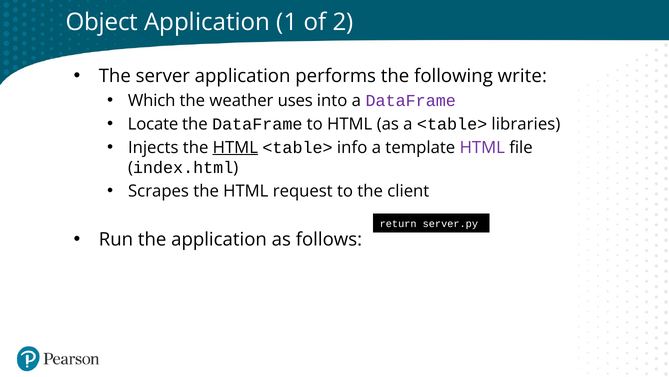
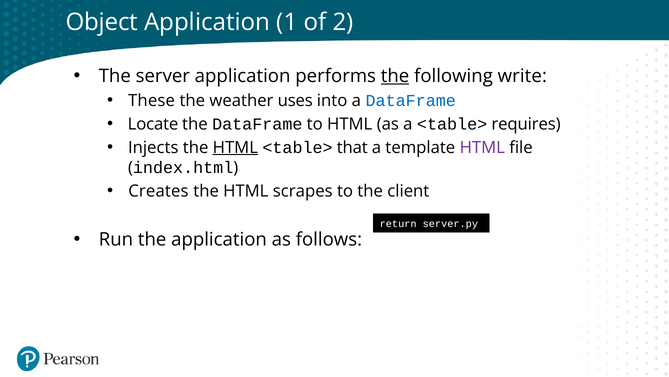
the underline: none -> present (395, 76)
Which: Which -> These (152, 100)
DataFrame colour: purple -> blue (411, 100)
libraries: libraries -> requires (526, 124)
info: info -> that (352, 147)
Scrapes: Scrapes -> Creates (158, 191)
request: request -> scrapes (303, 191)
